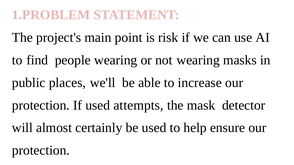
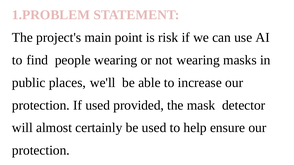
attempts: attempts -> provided (139, 105)
